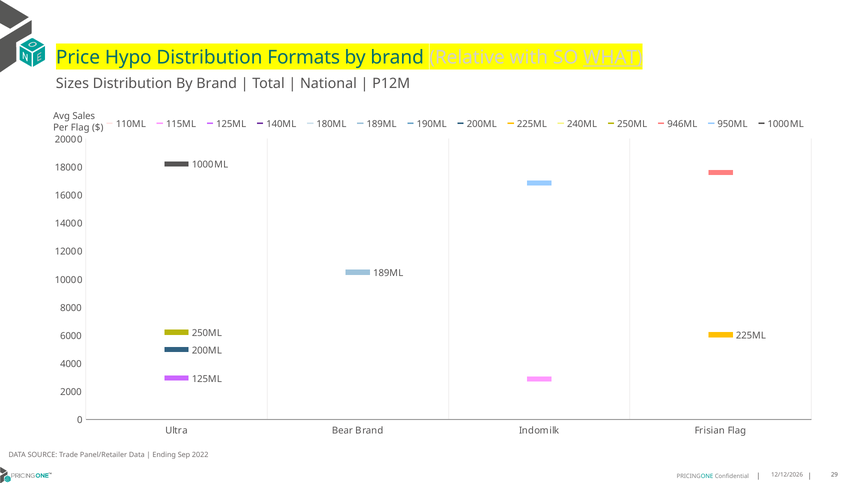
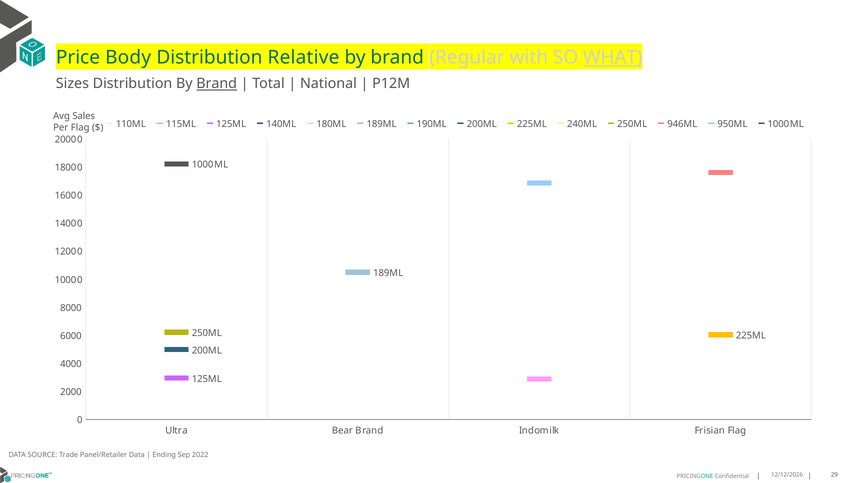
Hypo: Hypo -> Body (128, 58)
Formats: Formats -> Relative (303, 58)
Relative: Relative -> Regular (467, 58)
Brand underline: none -> present (217, 84)
